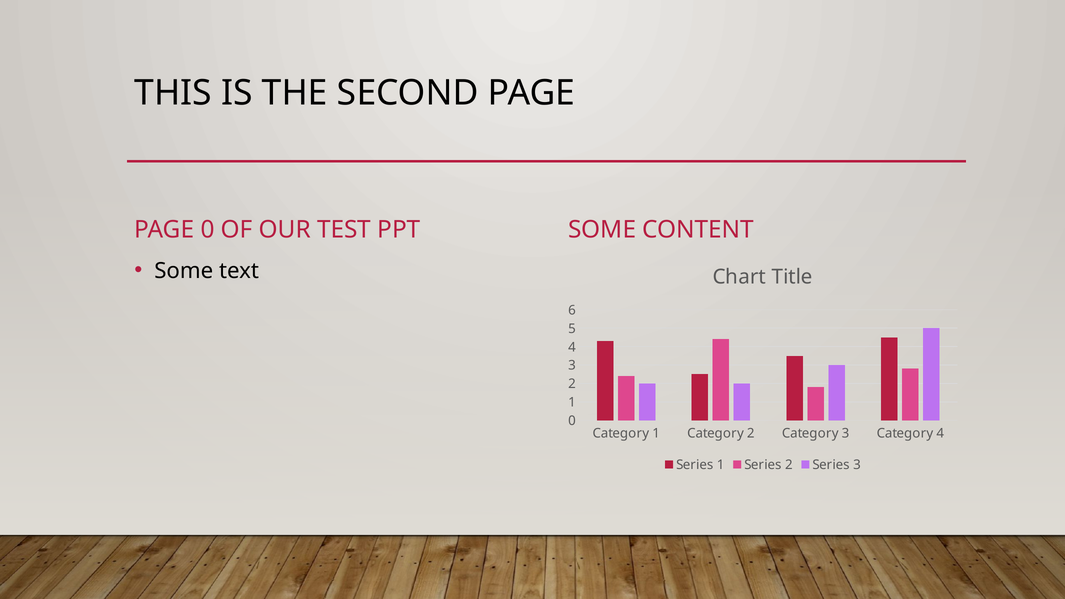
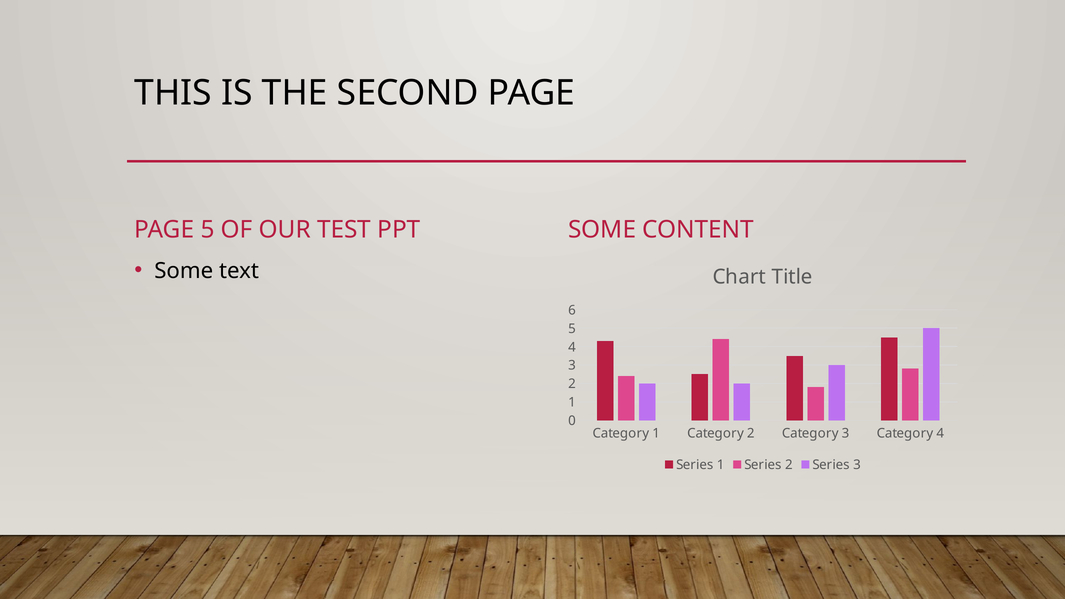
PAGE 0: 0 -> 5 (207, 230)
